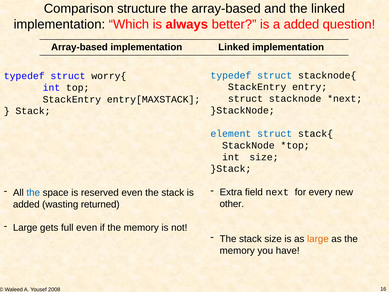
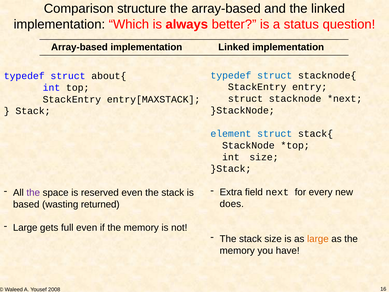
a added: added -> status (301, 24)
worry{: worry{ -> about{ (109, 76)
the colour: blue -> purple (33, 193)
other: other -> does (232, 204)
added: added -> based (26, 204)
